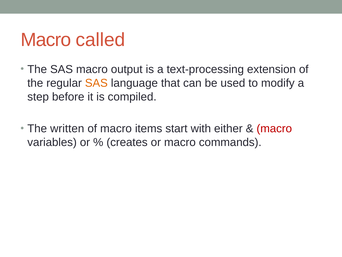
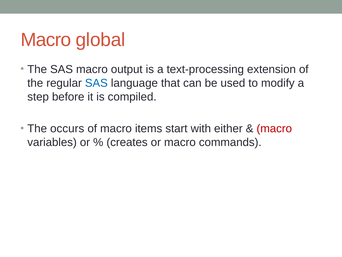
called: called -> global (100, 40)
SAS colour: orange -> blue (96, 83)
written: written -> occurs (67, 128)
